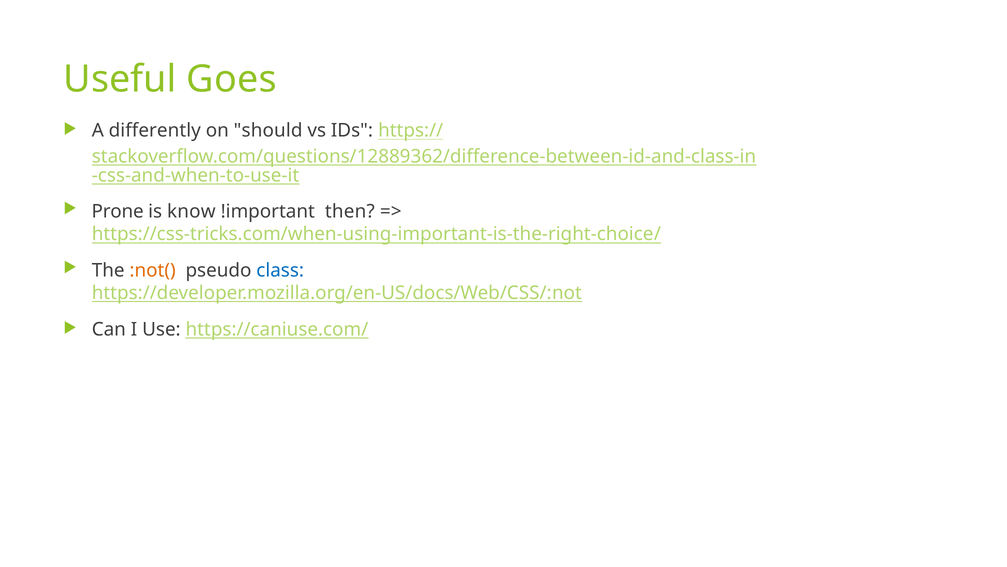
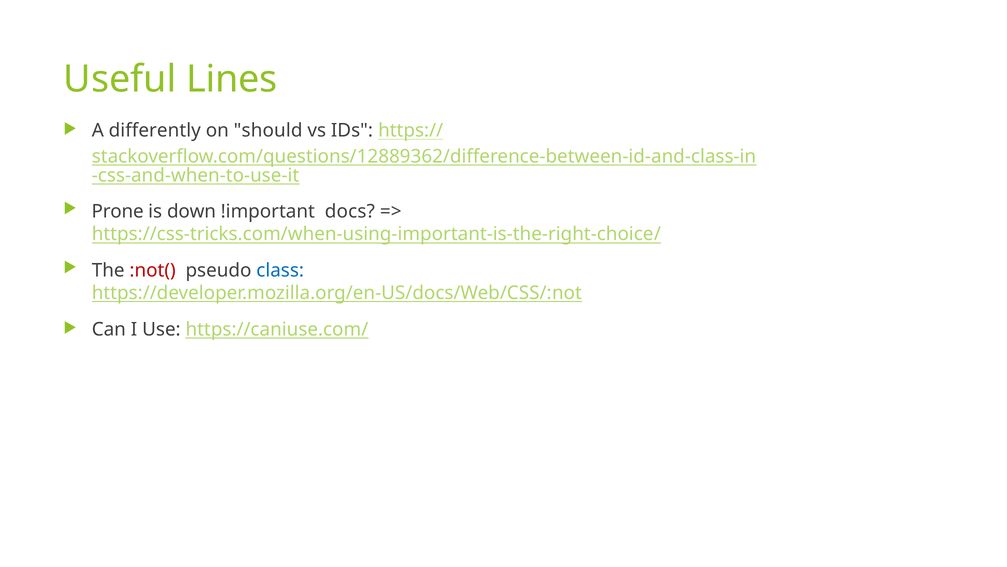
Goes: Goes -> Lines (232, 79)
know: know -> down (191, 211)
then: then -> docs (350, 211)
:not( colour: orange -> red (153, 270)
